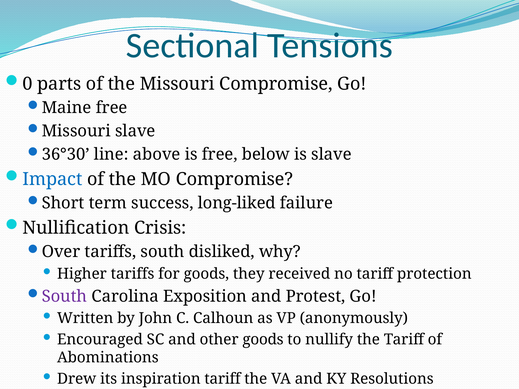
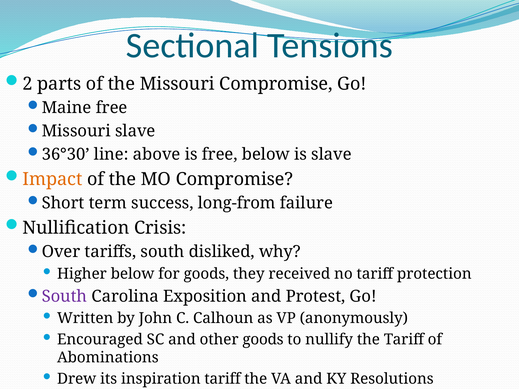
0: 0 -> 2 (28, 84)
Impact colour: blue -> orange (52, 179)
long-liked: long-liked -> long-from (237, 203)
Higher tariffs: tariffs -> below (133, 274)
